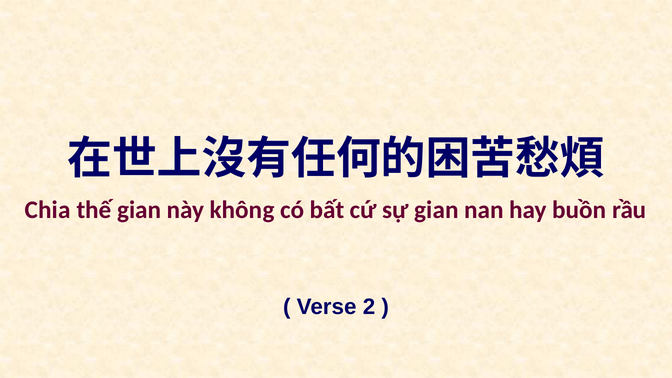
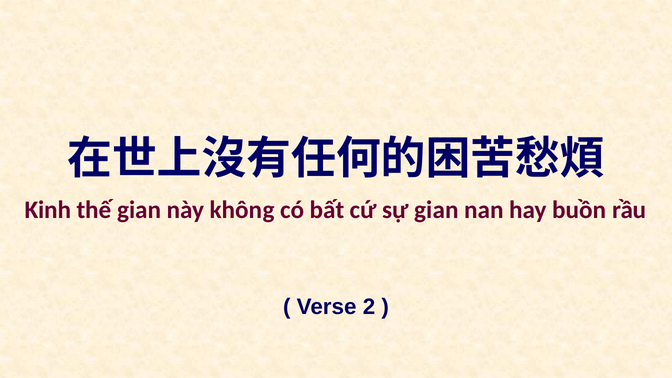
Chia: Chia -> Kinh (48, 210)
